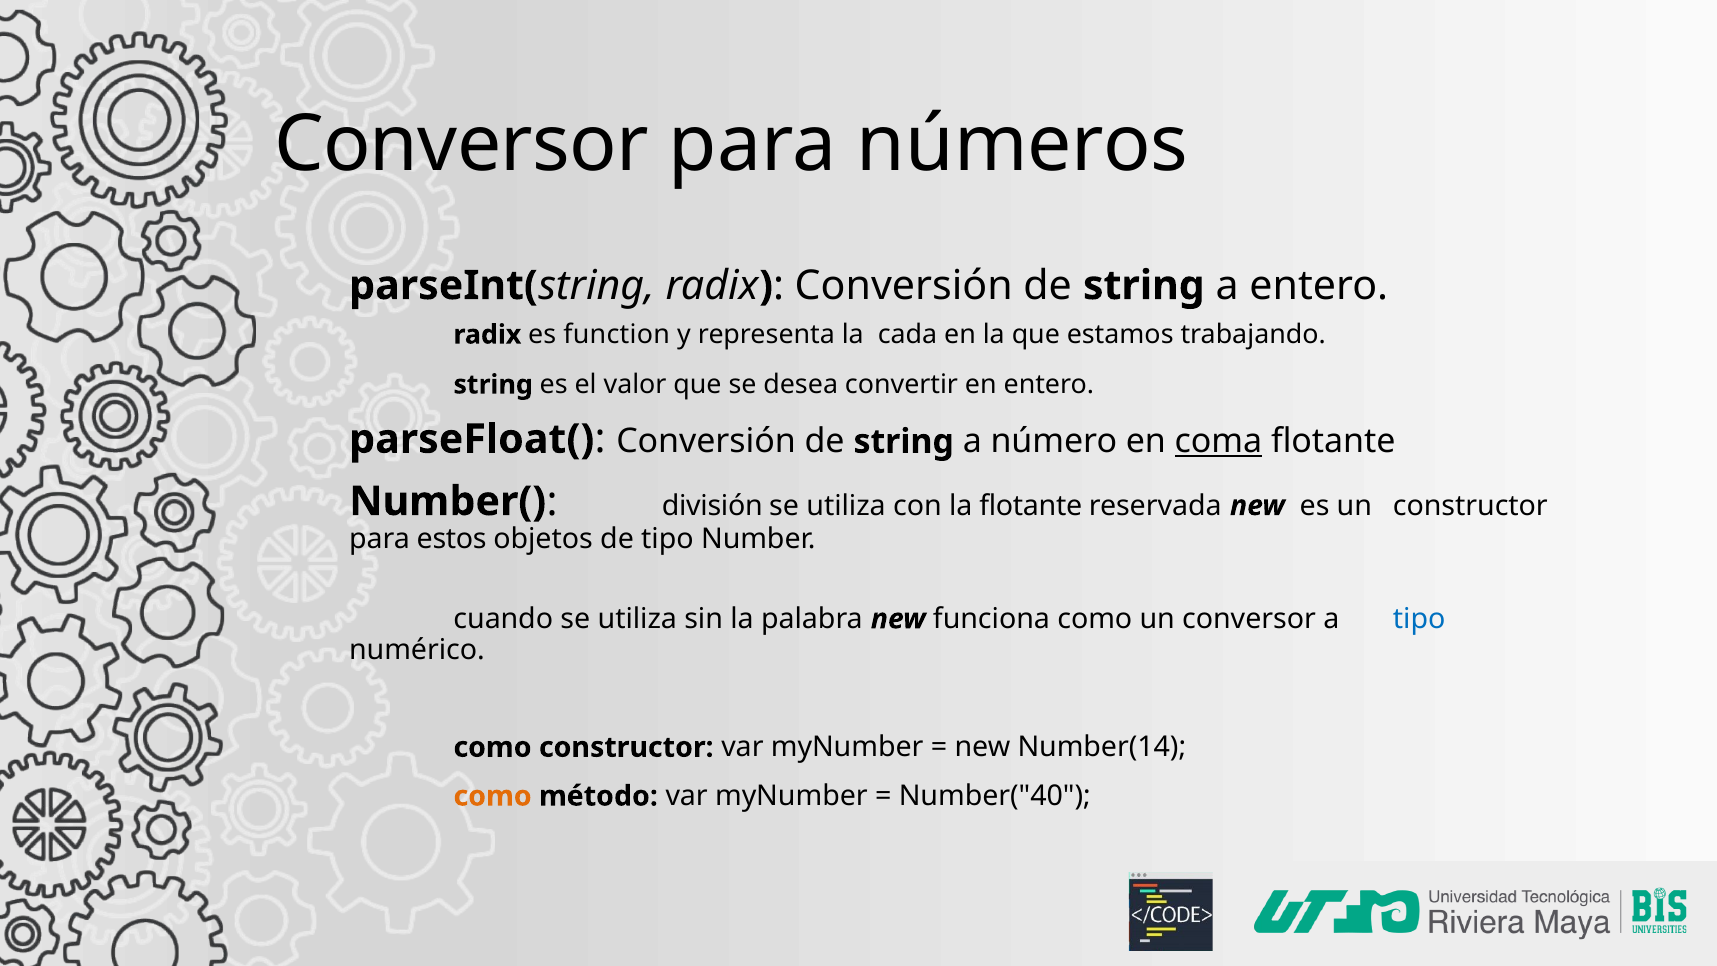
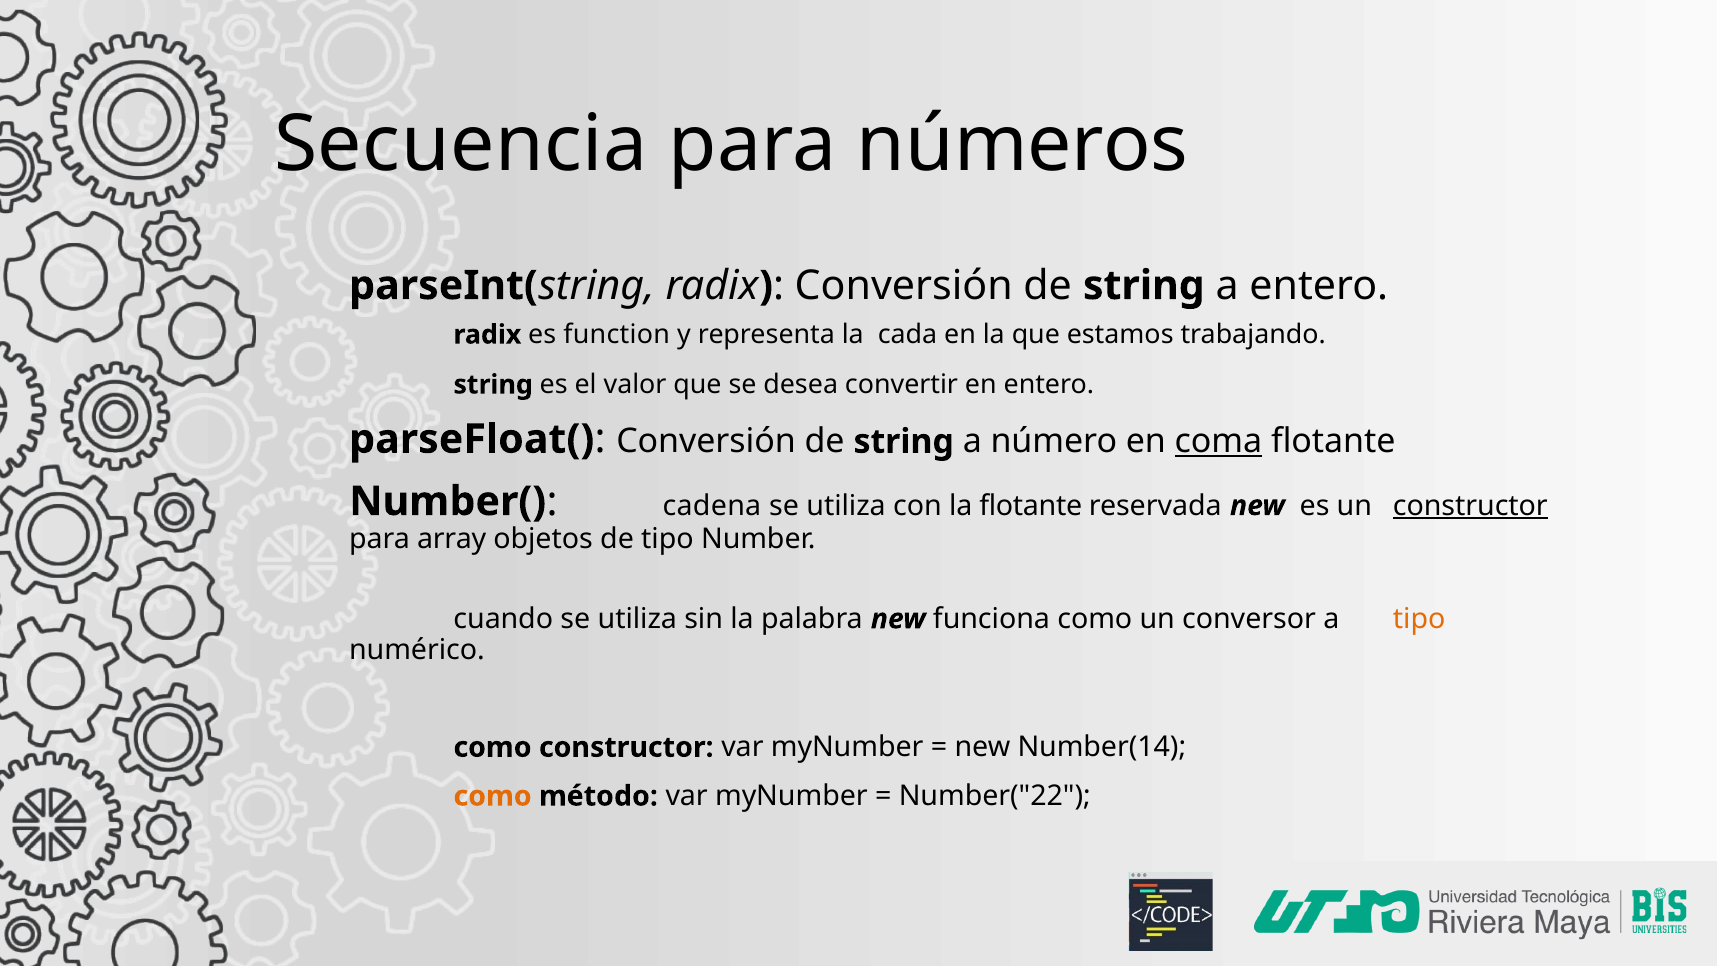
Conversor: Conversor -> Secuencia (461, 144)
división: división -> cadena (712, 506)
constructor underline: none -> present (1470, 506)
estos: estos -> array (452, 539)
tipo colour: blue -> orange (1419, 619)
Number("40: Number("40 -> Number("22 (995, 796)
